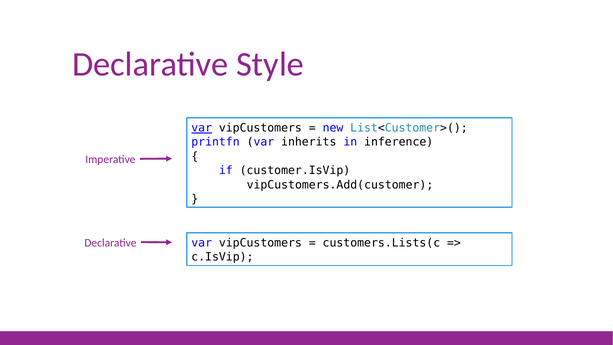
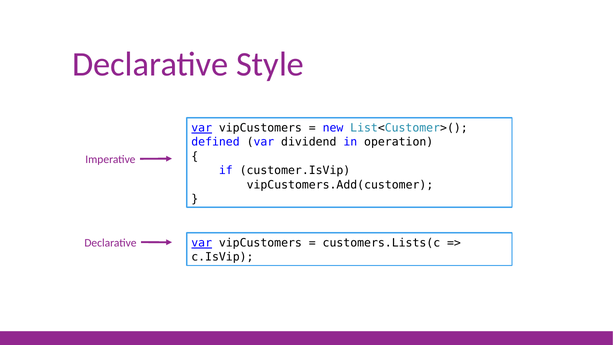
printfn: printfn -> defined (216, 142)
inherits: inherits -> dividend (309, 142)
inference: inference -> operation (399, 142)
var underline: none -> present (202, 243)
